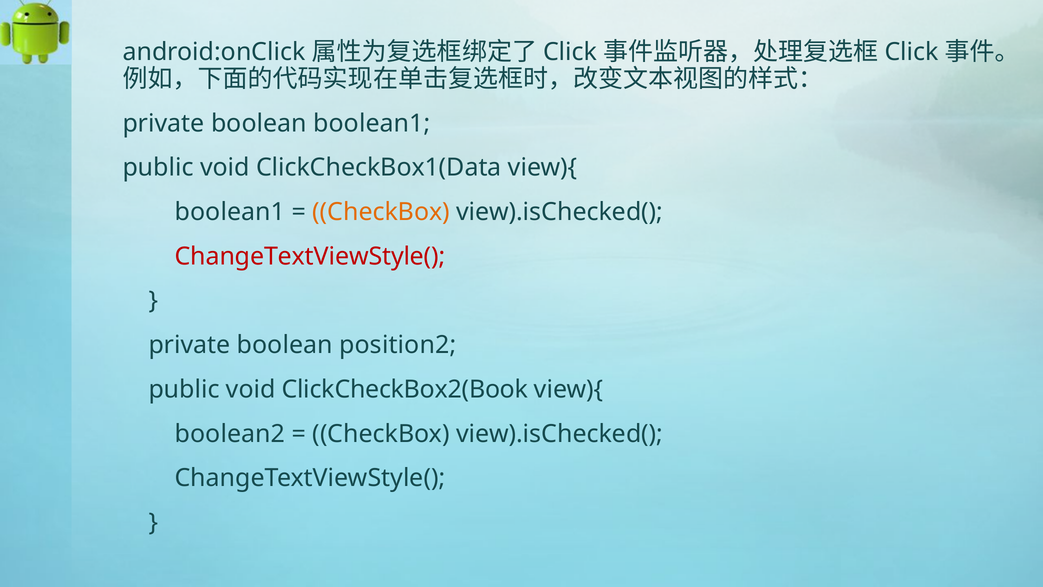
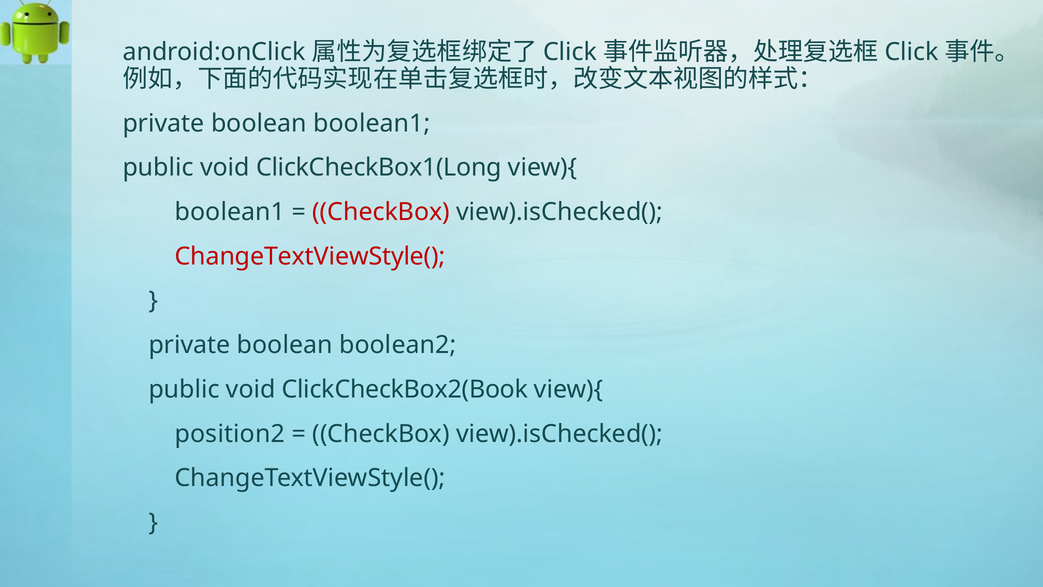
ClickCheckBox1(Data: ClickCheckBox1(Data -> ClickCheckBox1(Long (379, 168)
CheckBox colour: orange -> red (381, 212)
position2: position2 -> boolean2 (398, 345)
boolean2: boolean2 -> position2 (230, 434)
